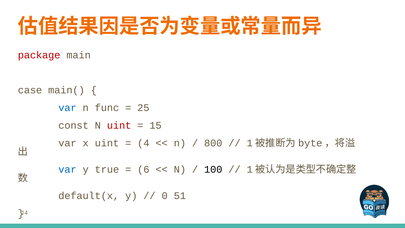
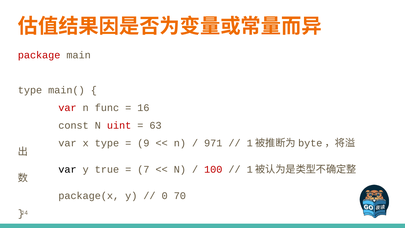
case: case -> type (30, 90)
var colour: blue -> red (67, 108)
25: 25 -> 16 (143, 108)
15: 15 -> 63 (156, 125)
x uint: uint -> type (107, 143)
4: 4 -> 9 (143, 143)
800: 800 -> 971 (213, 143)
var colour: blue -> black (67, 169)
6: 6 -> 7 (143, 169)
100 colour: black -> red (213, 169)
default(x: default(x -> package(x (89, 196)
51: 51 -> 70 (180, 196)
